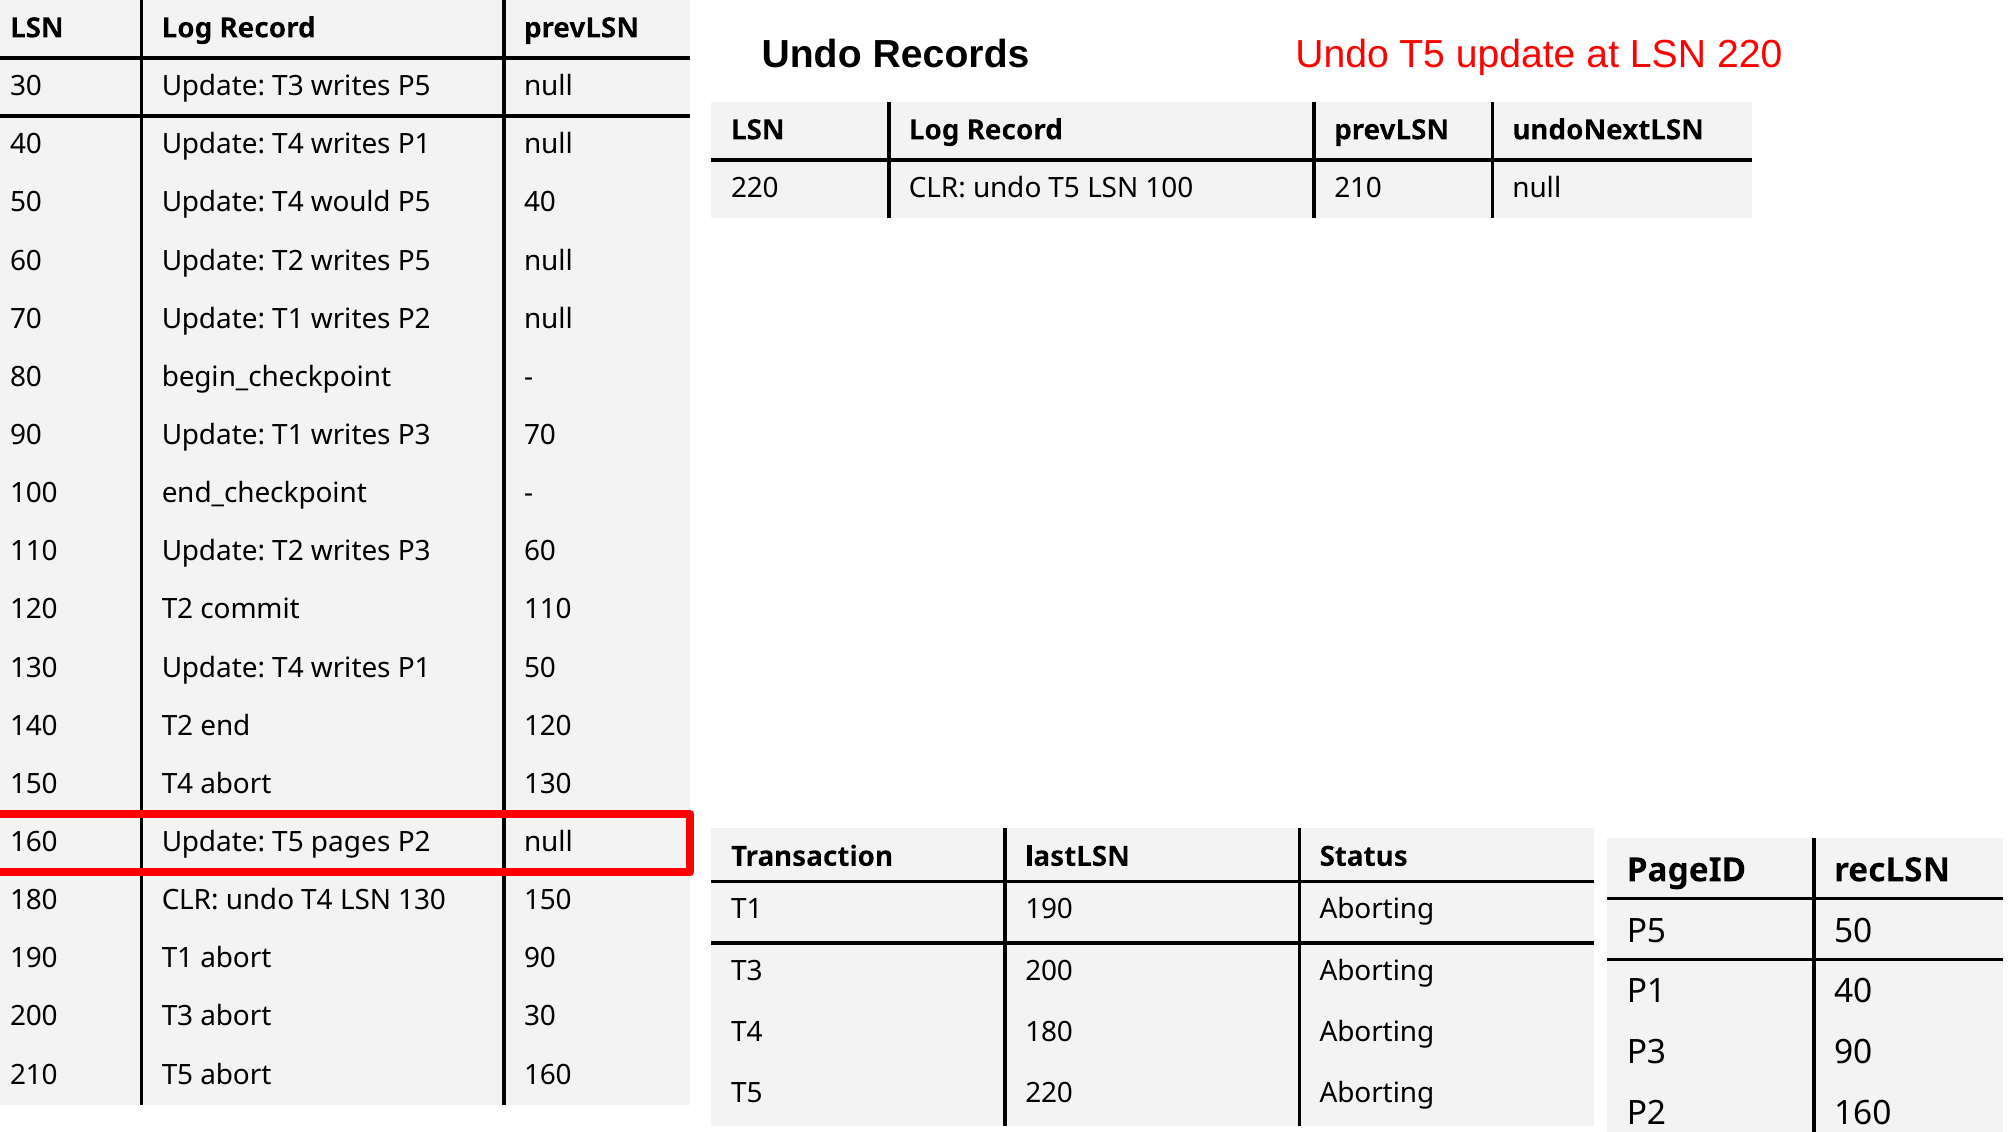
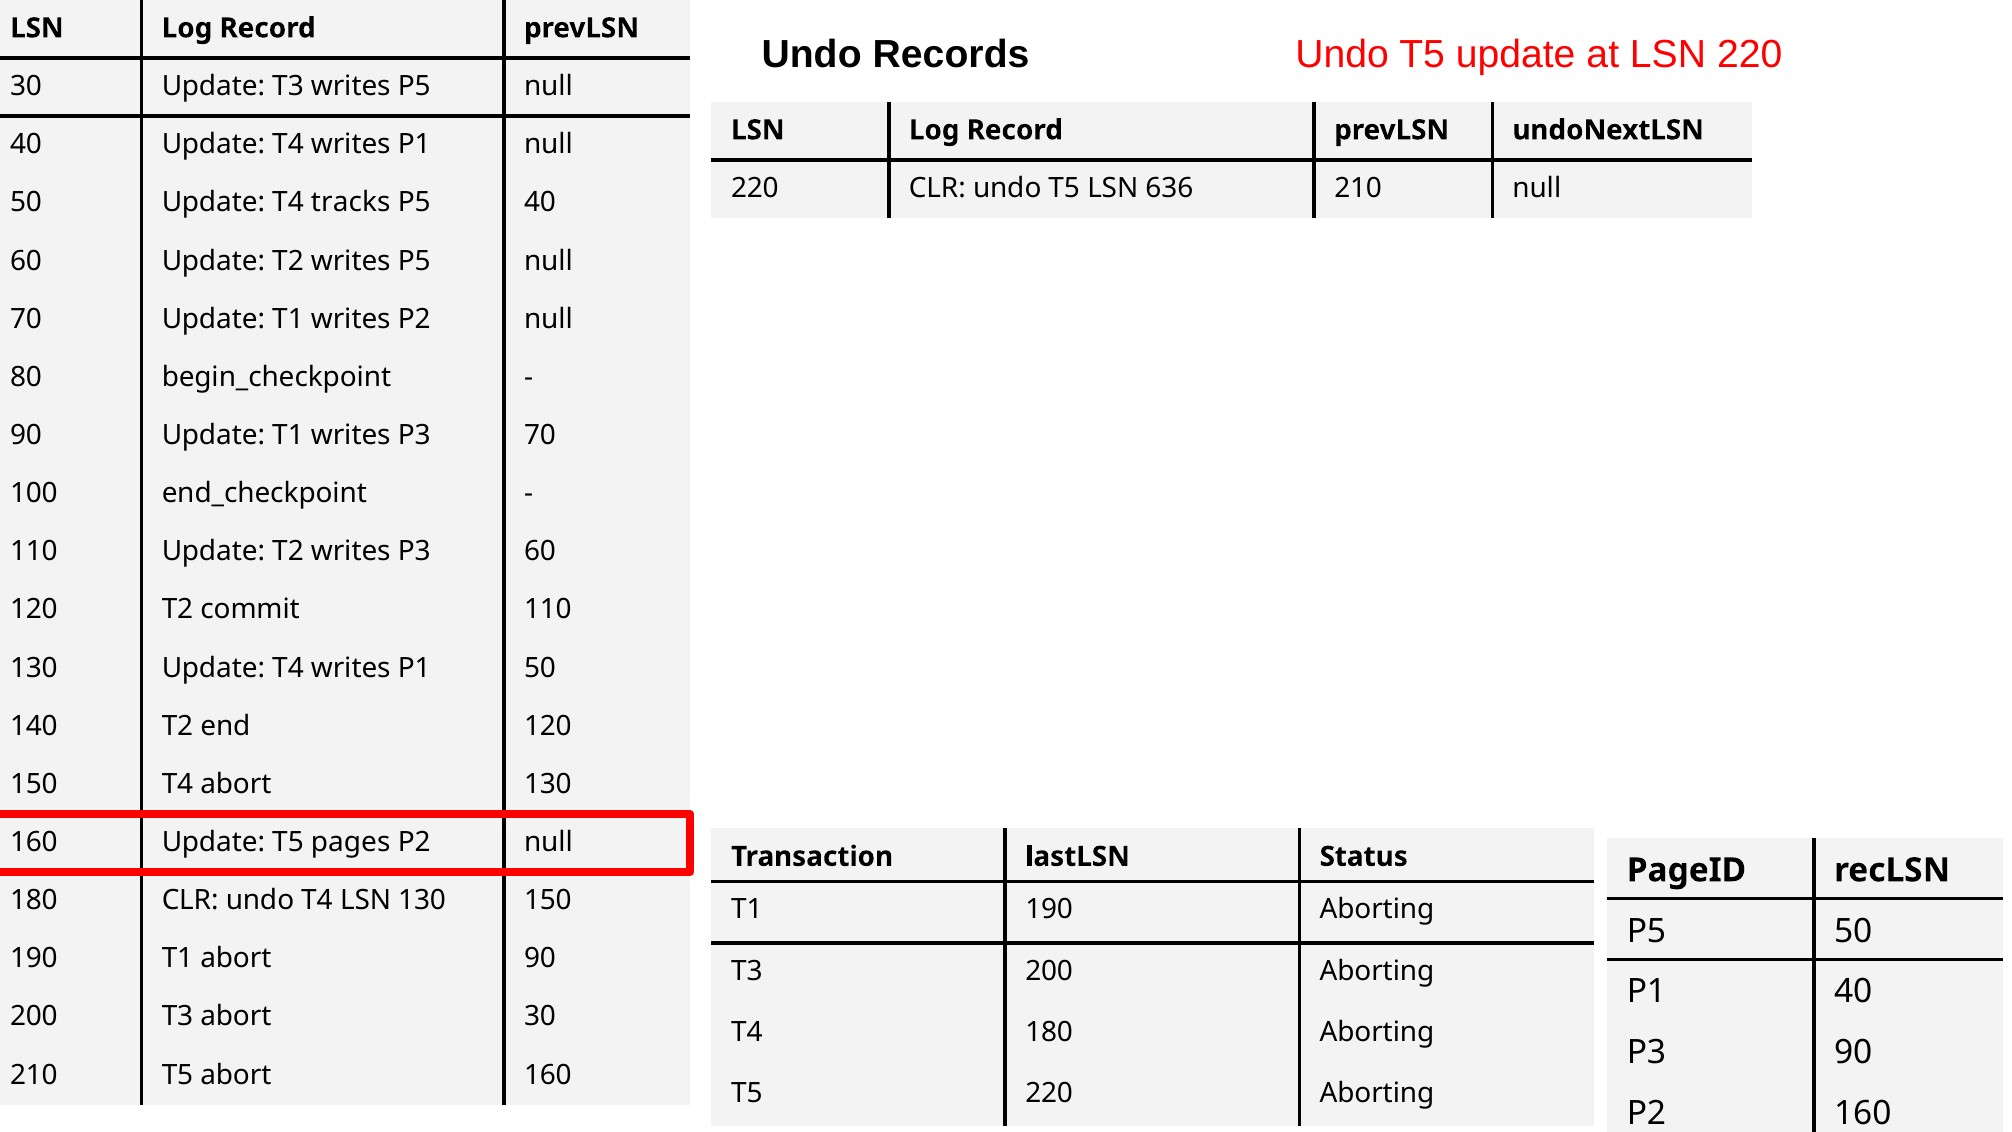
LSN 100: 100 -> 636 (1169, 188)
would: would -> tracks (351, 203)
